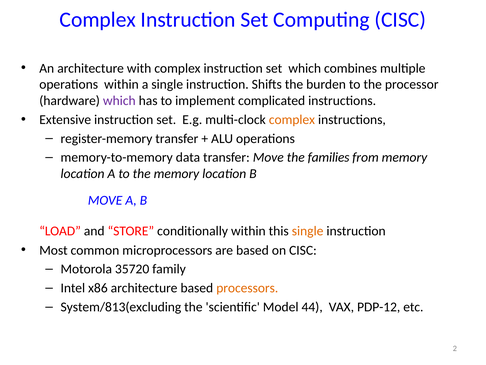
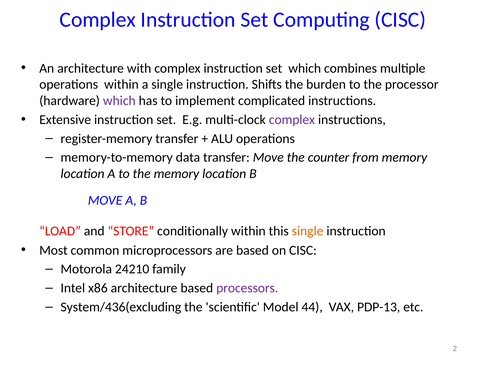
complex colour: orange -> purple (292, 119)
families: families -> counter (329, 157)
35720: 35720 -> 24210 (132, 269)
processors colour: orange -> purple (247, 288)
System/813(excluding: System/813(excluding -> System/436(excluding (121, 307)
PDP-12: PDP-12 -> PDP-13 (379, 307)
